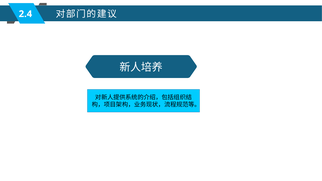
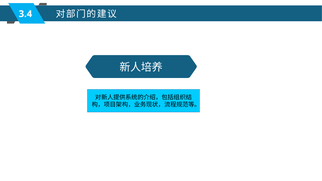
2.4: 2.4 -> 3.4 (25, 14)
